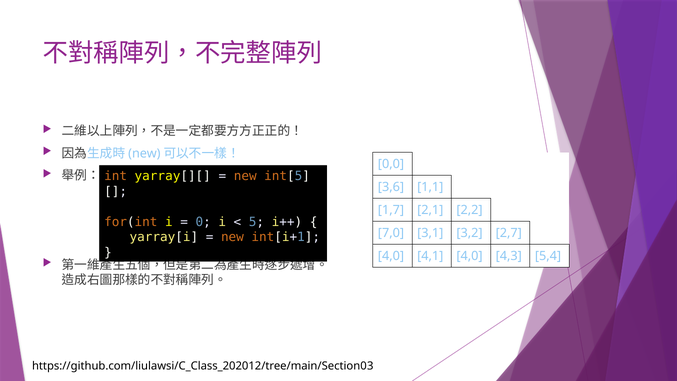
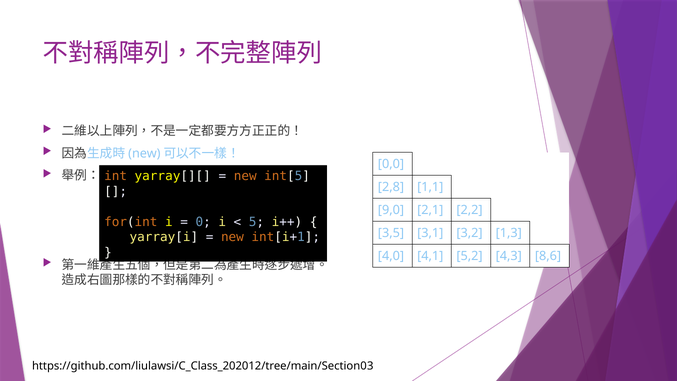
3,6: 3,6 -> 2,8 (391, 187)
1,7: 1,7 -> 9,0 (391, 210)
7,0: 7,0 -> 3,5 (391, 233)
2,7: 2,7 -> 1,3 (509, 233)
4,1 4,0: 4,0 -> 5,2 (470, 256)
5,4: 5,4 -> 8,6 (548, 256)
